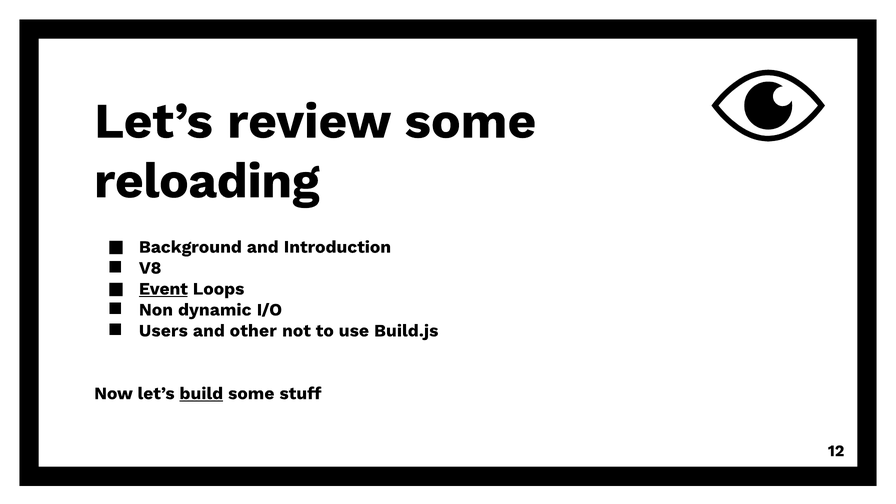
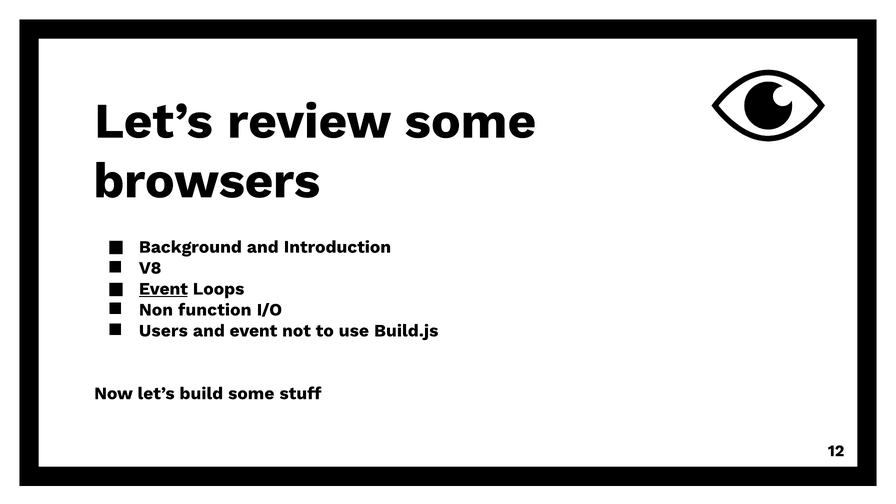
reloading: reloading -> browsers (207, 181)
dynamic: dynamic -> function (215, 310)
and other: other -> event (253, 331)
build underline: present -> none (201, 393)
